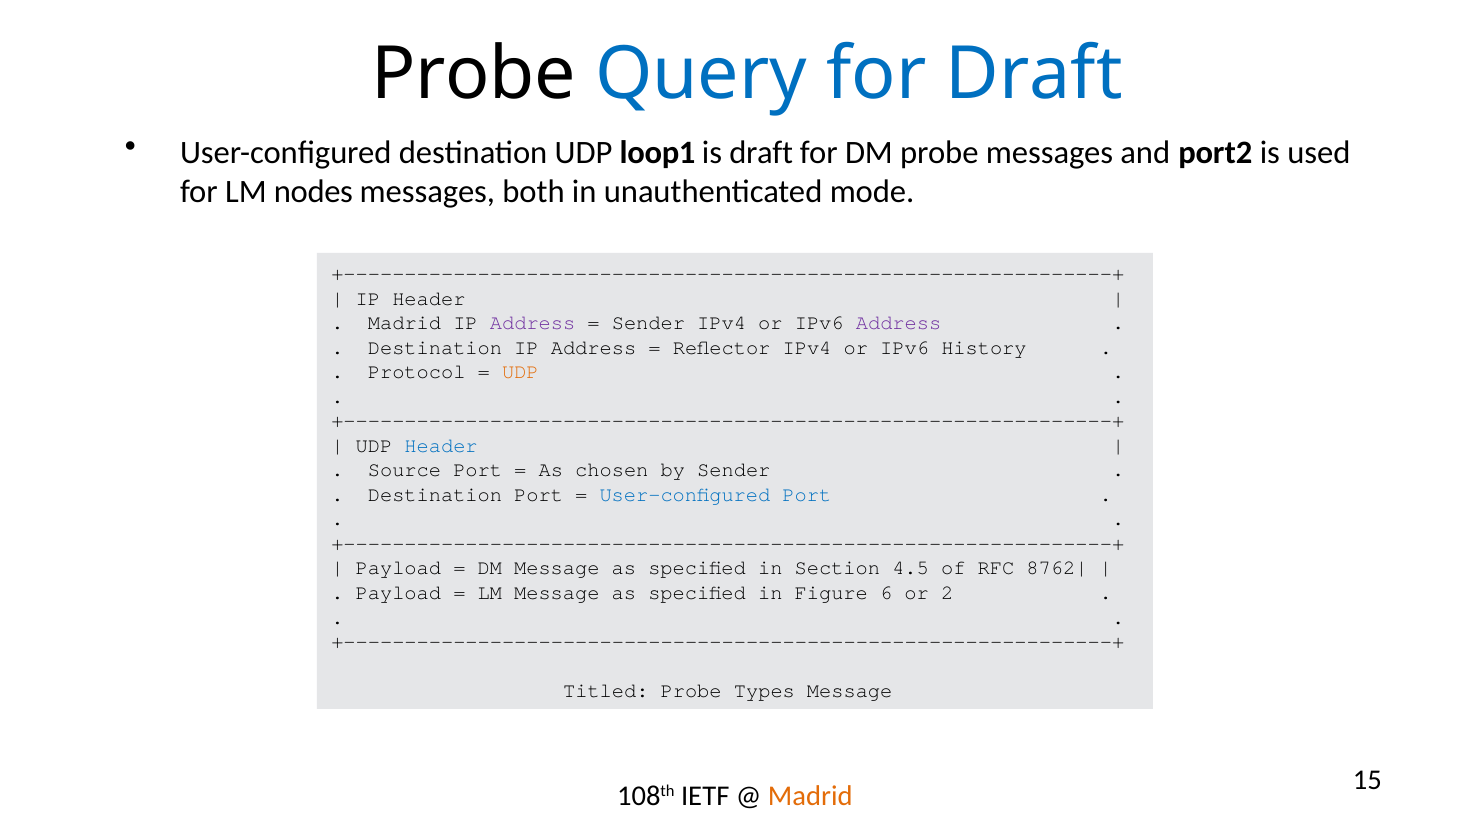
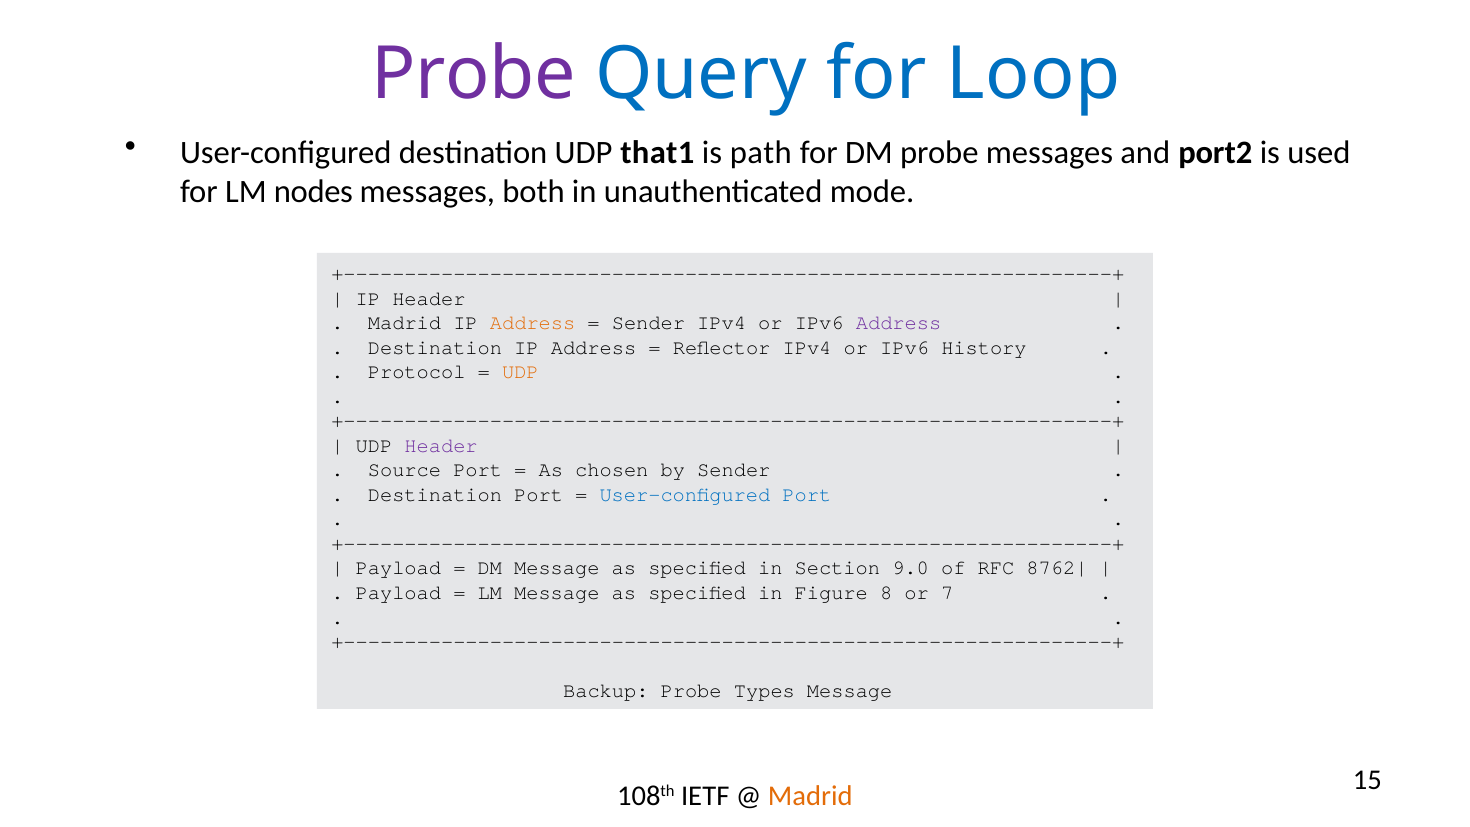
Probe colour: black -> purple (474, 74)
for Draft: Draft -> Loop (1034, 74)
loop1: loop1 -> that1 (657, 152)
is draft: draft -> path (761, 152)
Address colour: purple -> orange (533, 323)
Header colour: blue -> purple (441, 445)
4.5: 4.5 -> 9.0 (911, 568)
6: 6 -> 8 (886, 593)
2: 2 -> 7 (947, 593)
Titled: Titled -> Backup (606, 691)
